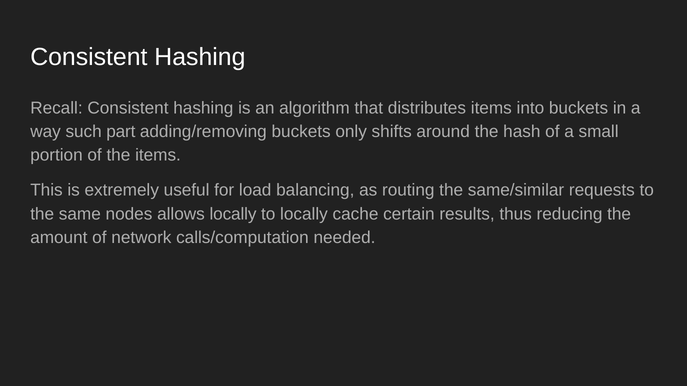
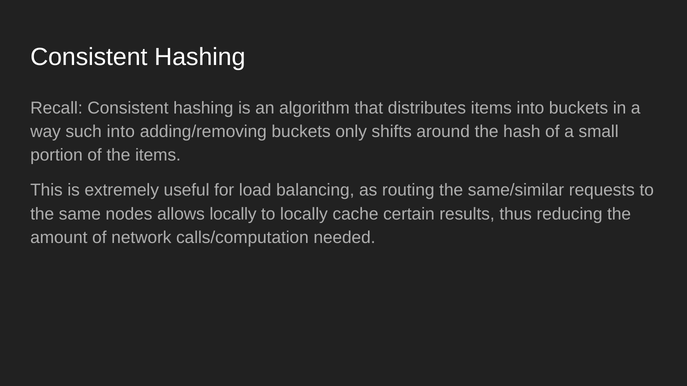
such part: part -> into (121, 132)
